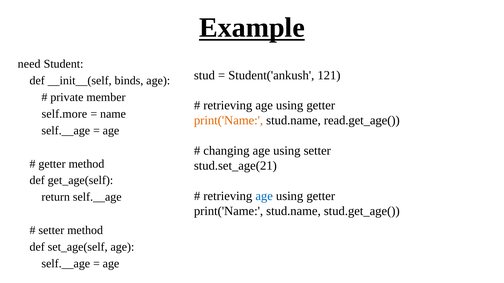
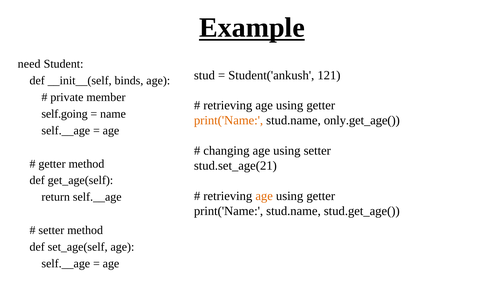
self.more: self.more -> self.going (65, 114)
read.get_age(: read.get_age( -> only.get_age( (362, 121)
age colour: blue -> orange (264, 196)
